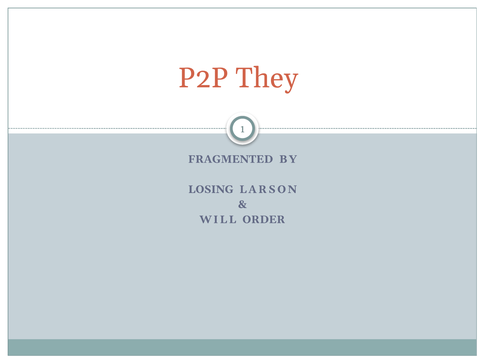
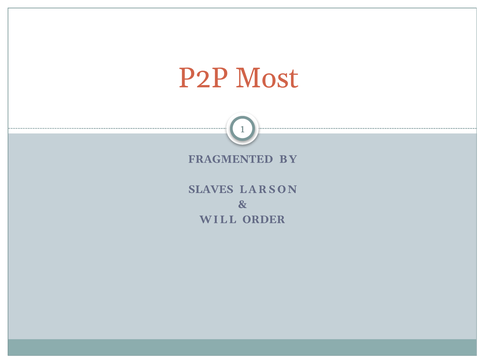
They: They -> Most (267, 78)
LOSING: LOSING -> SLAVES (211, 189)
